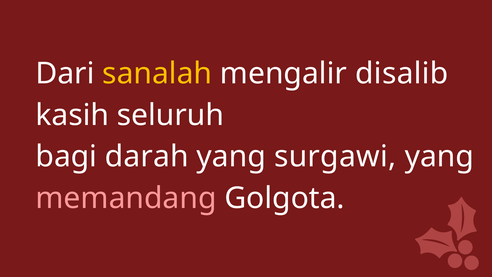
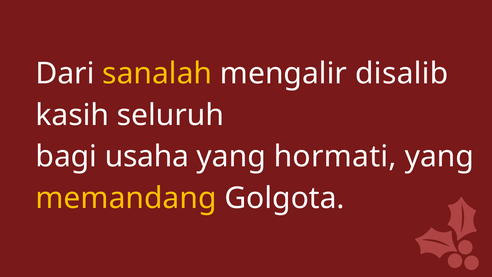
darah: darah -> usaha (147, 157)
surgawi: surgawi -> hormati (335, 157)
memandang colour: pink -> yellow (126, 198)
